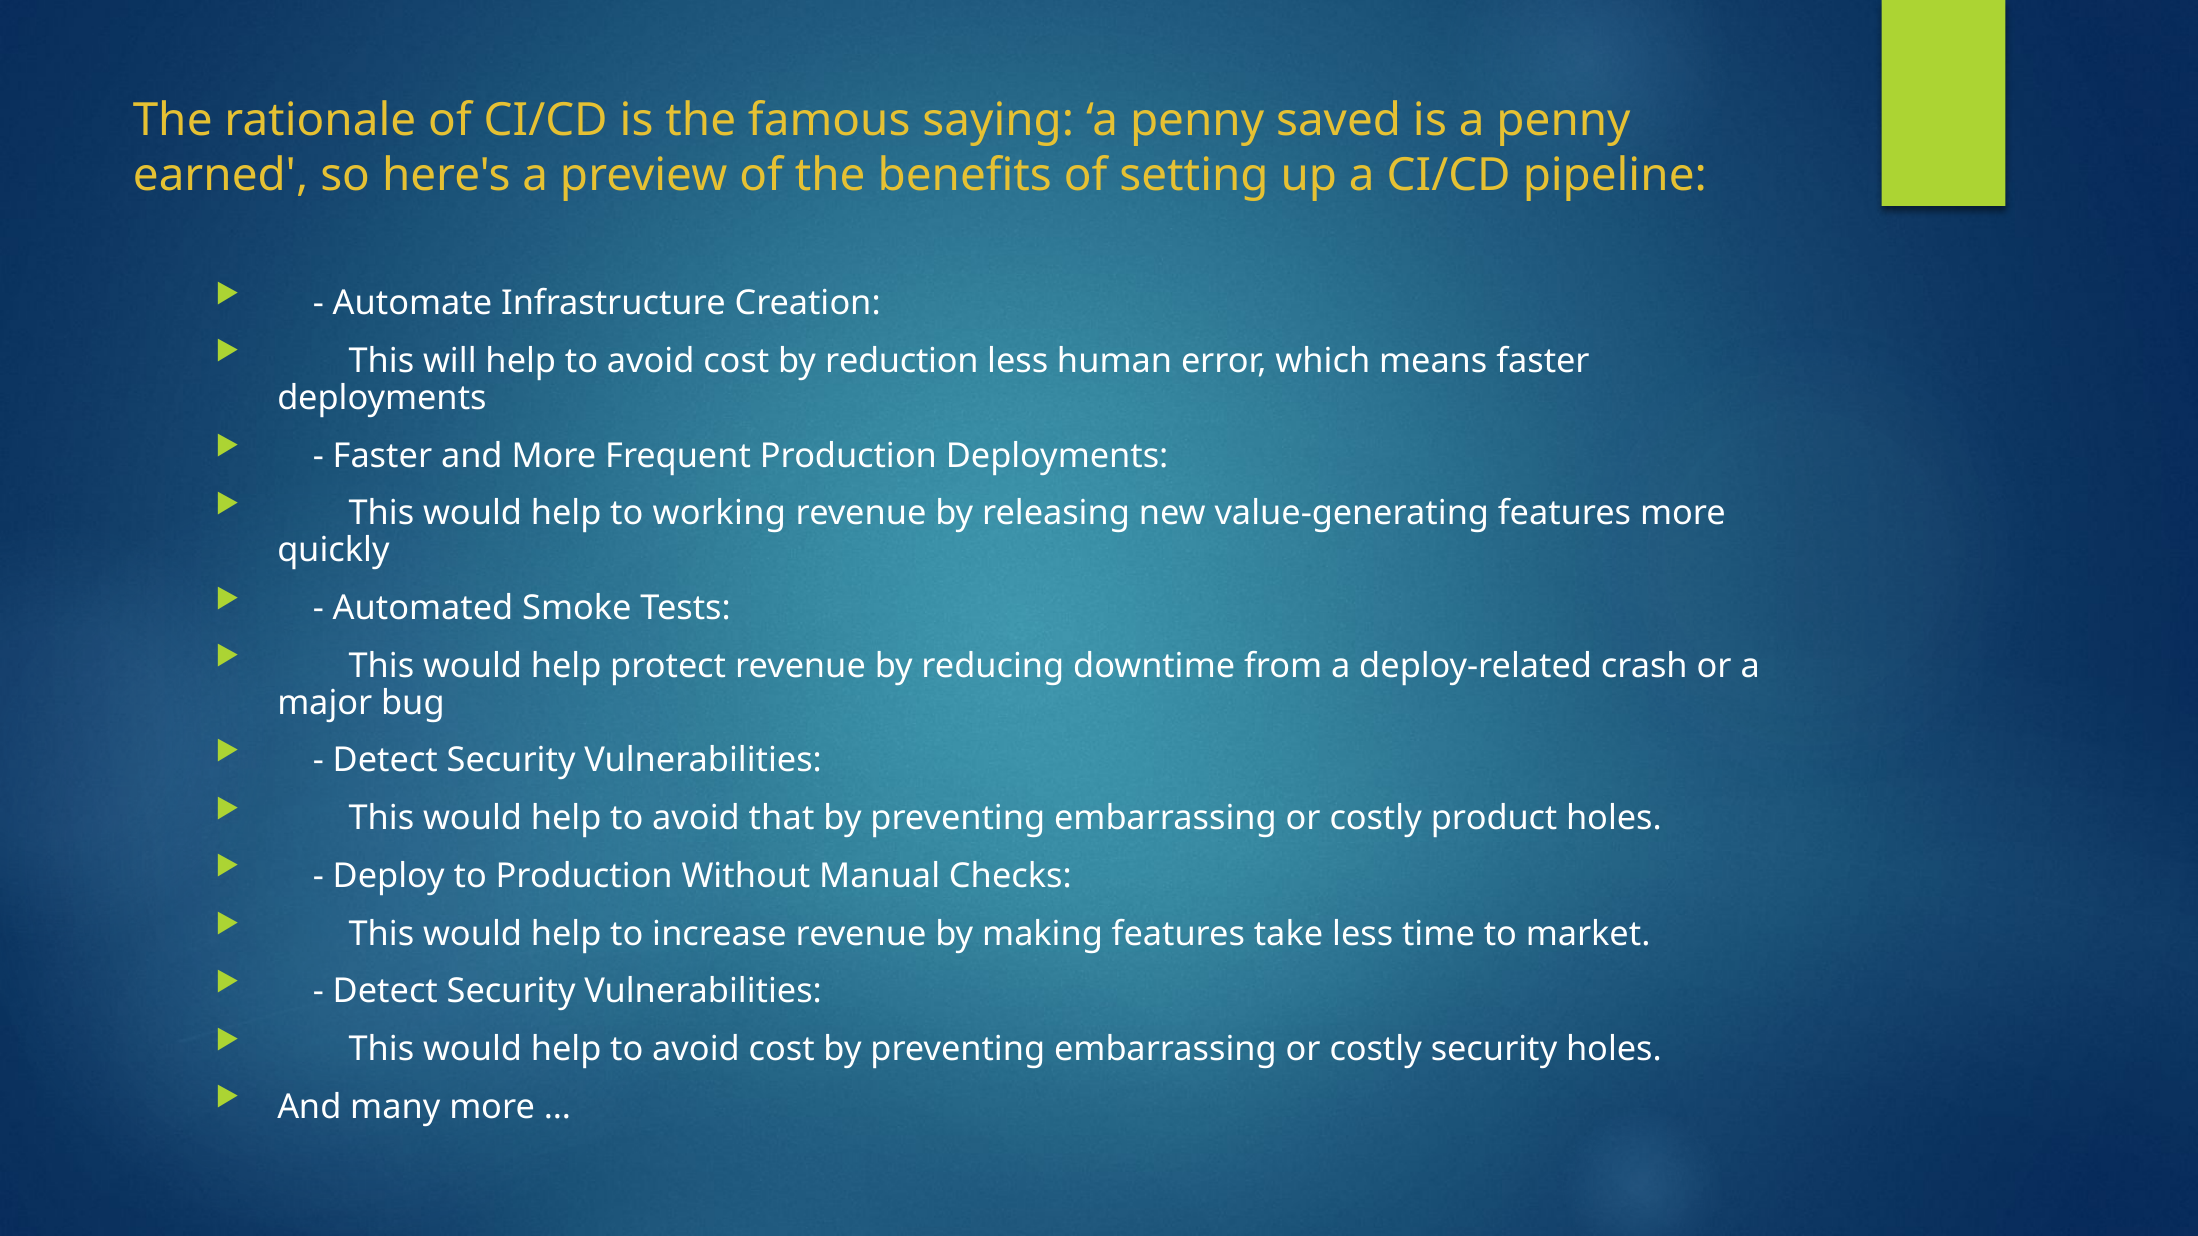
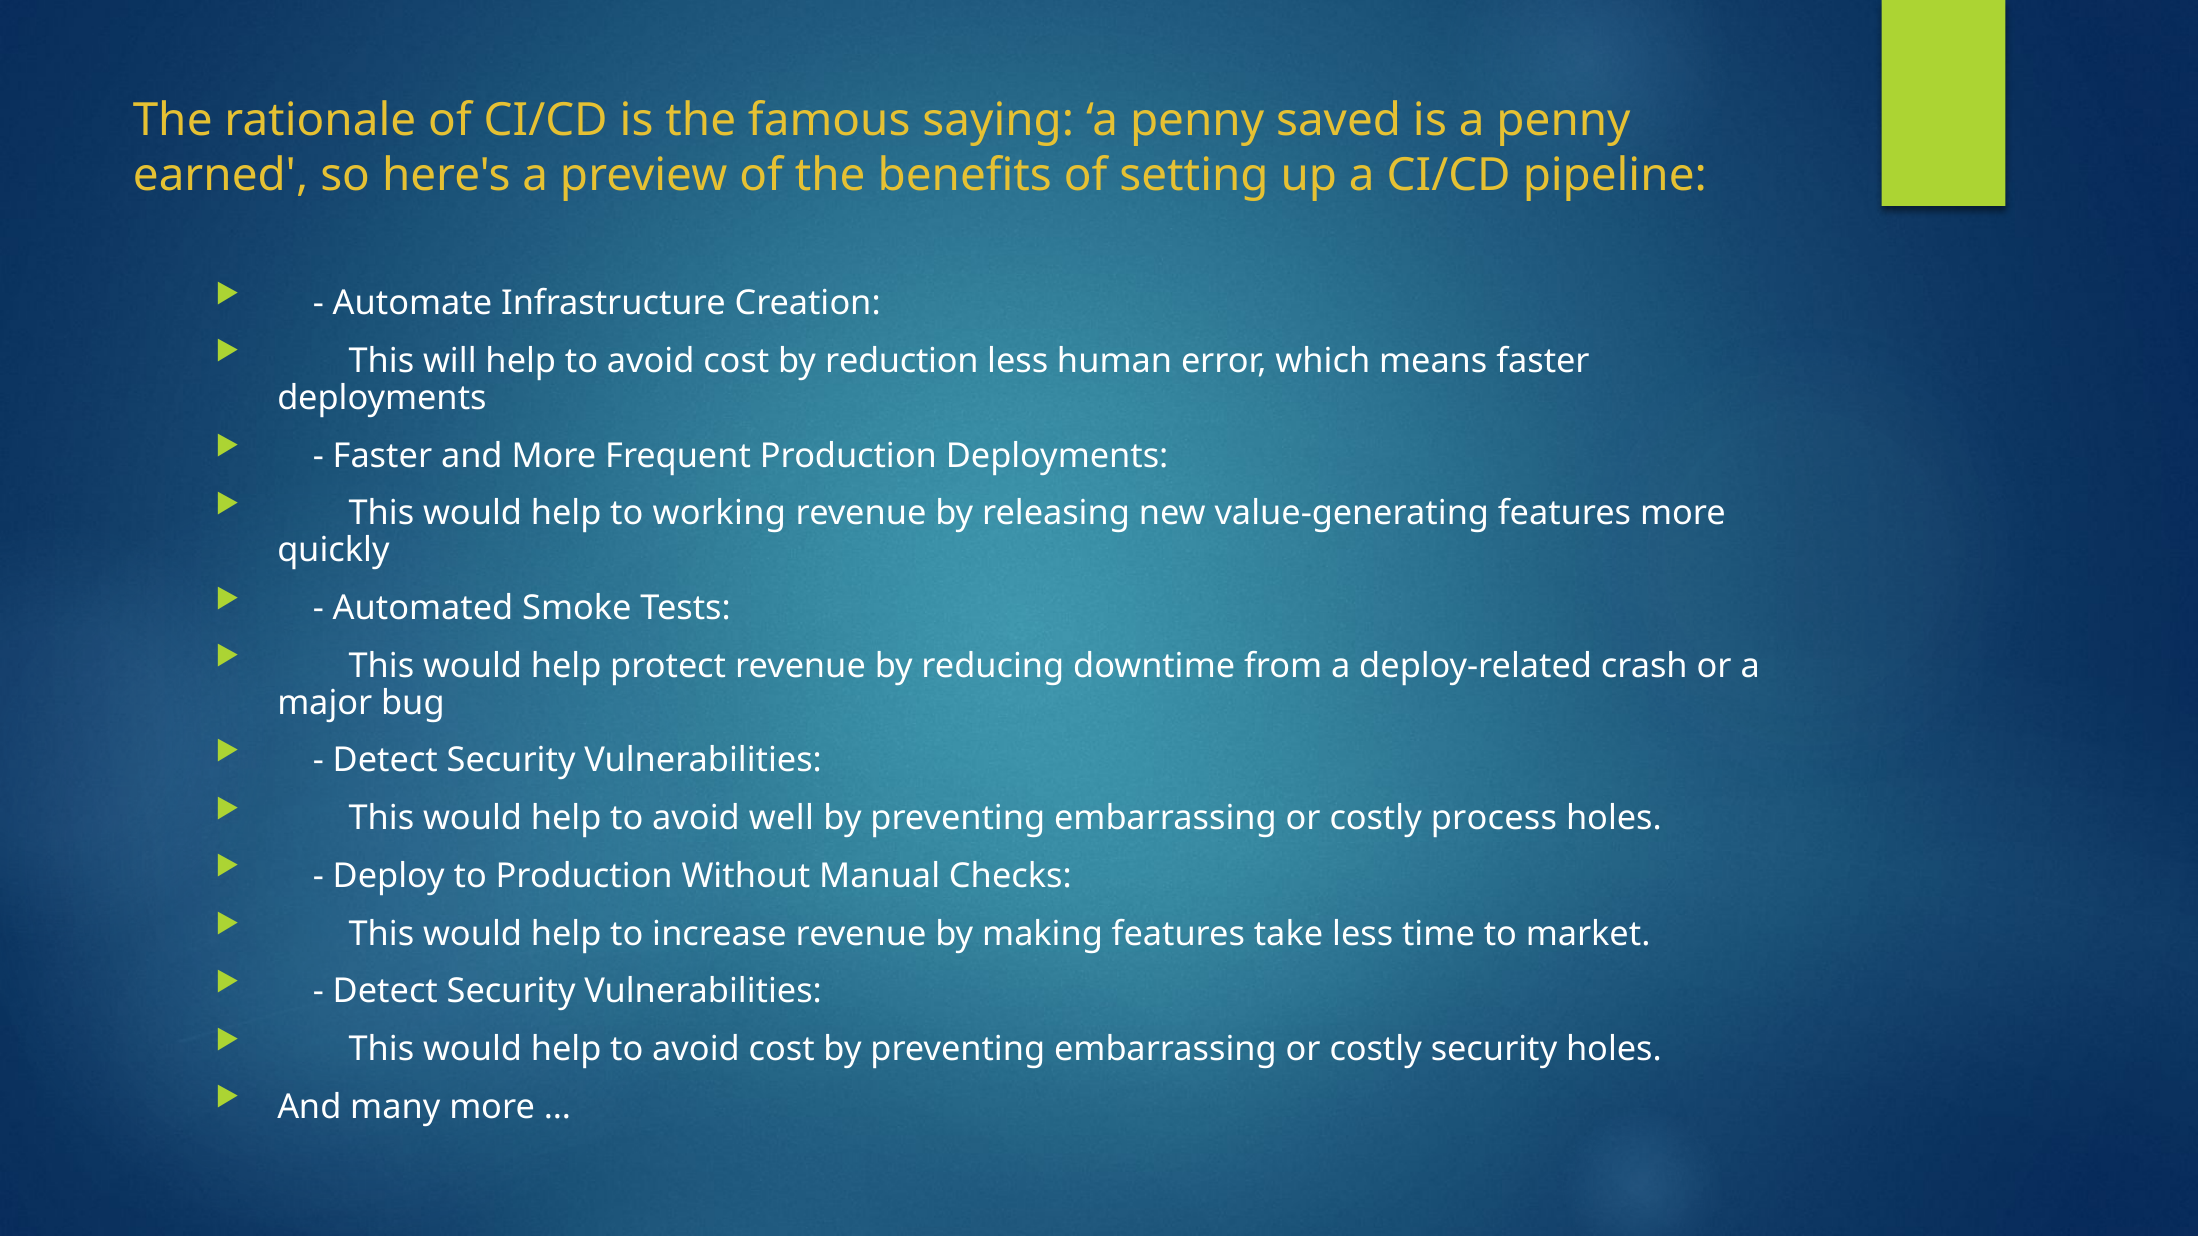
that: that -> well (781, 819)
product: product -> process (1494, 819)
